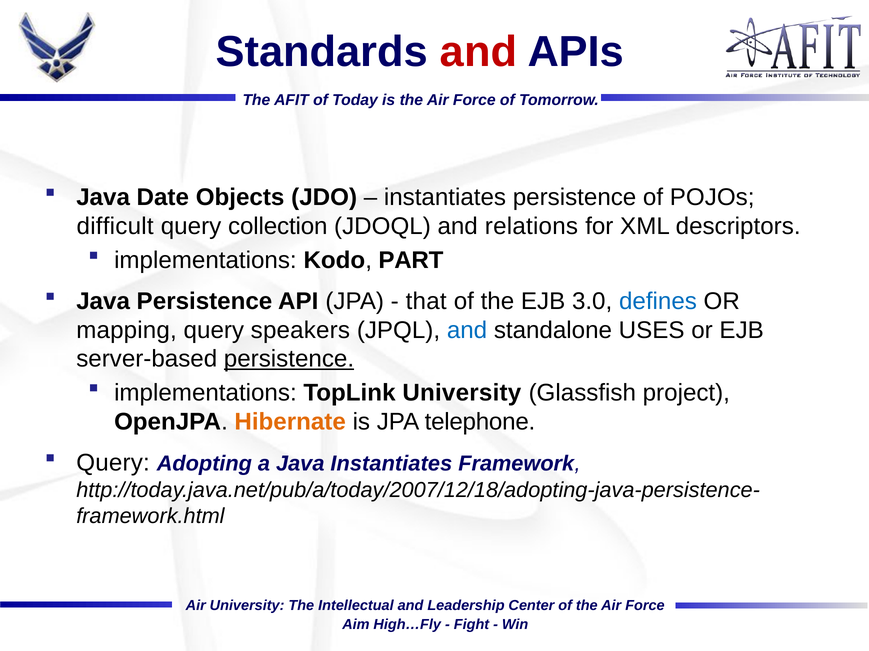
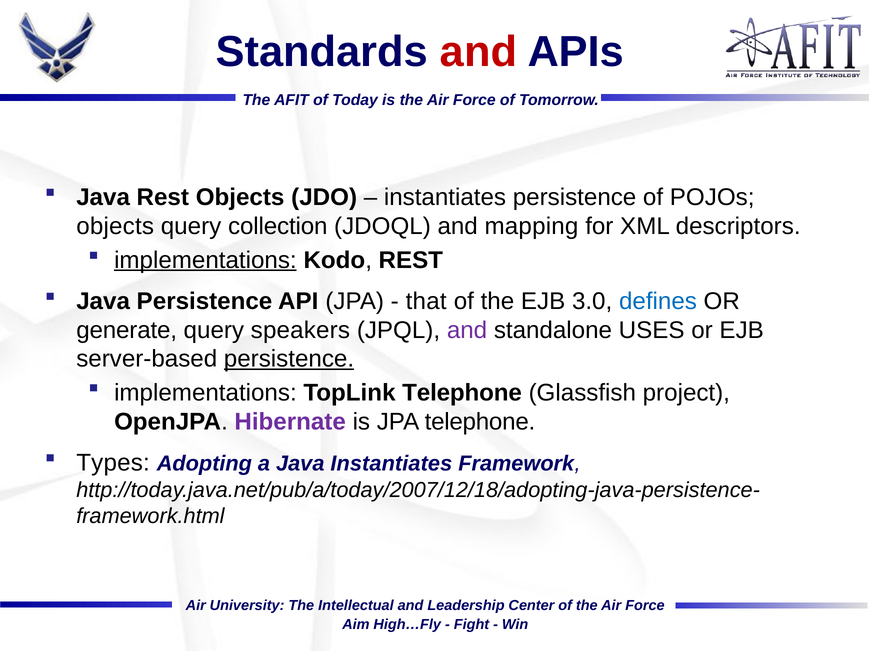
Java Date: Date -> Rest (163, 198)
difficult: difficult -> objects (115, 227)
relations: relations -> mapping (531, 227)
implementations underline: none -> present (205, 260)
Kodo PART: PART -> REST (411, 260)
mapping: mapping -> generate (127, 330)
and colour: blue -> purple (467, 330)
TopLink University: University -> Telephone (462, 393)
Hibernate colour: orange -> purple (290, 422)
Query: Query -> Types (113, 463)
